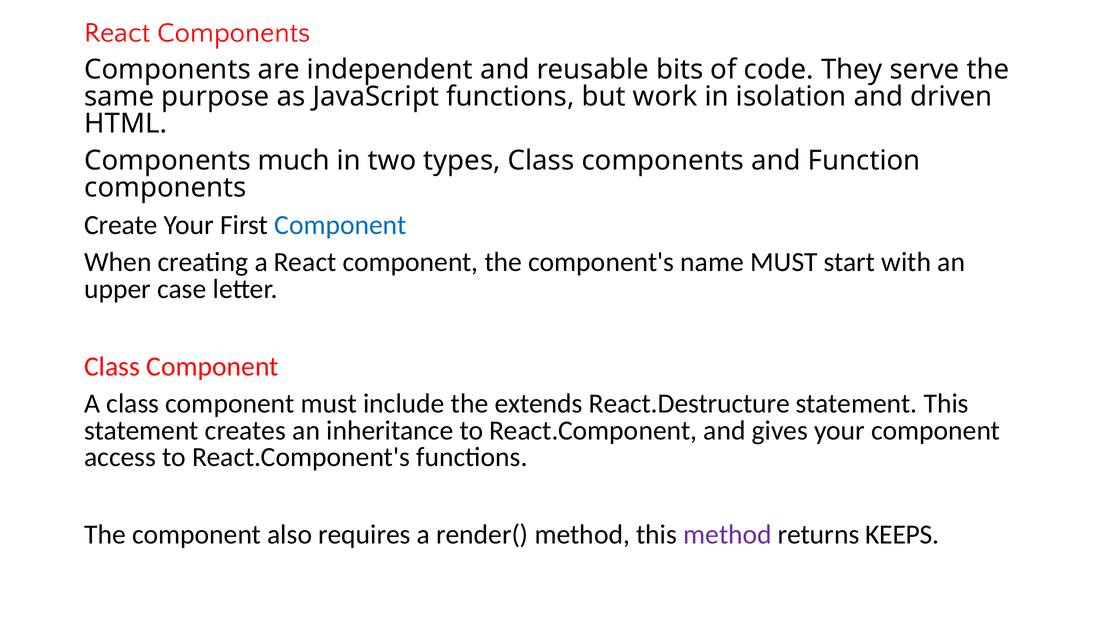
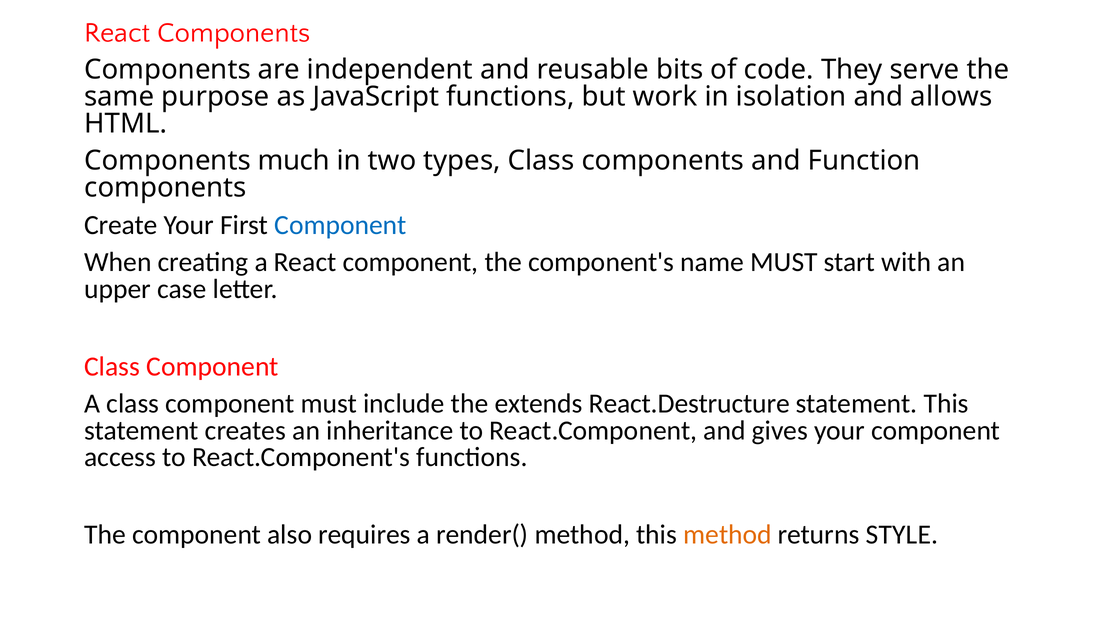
driven: driven -> allows (951, 97)
method colour: purple -> orange (728, 534)
KEEPS: KEEPS -> STYLE (902, 534)
